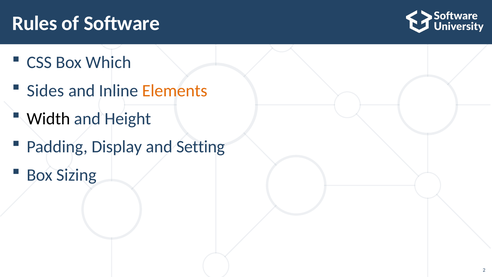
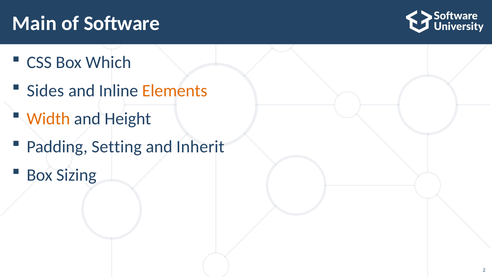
Rules: Rules -> Main (34, 23)
Width colour: black -> orange (48, 119)
Display: Display -> Setting (117, 147)
Setting: Setting -> Inherit (200, 147)
